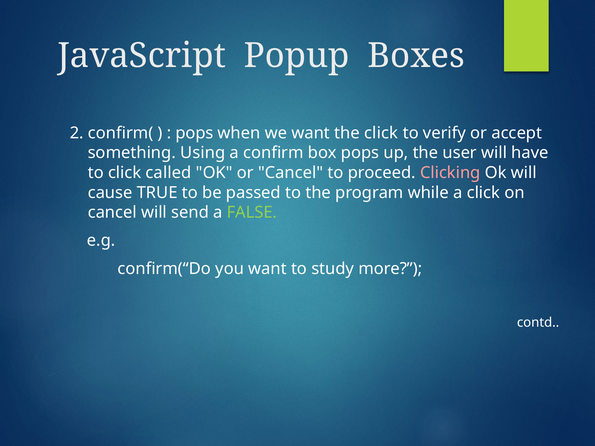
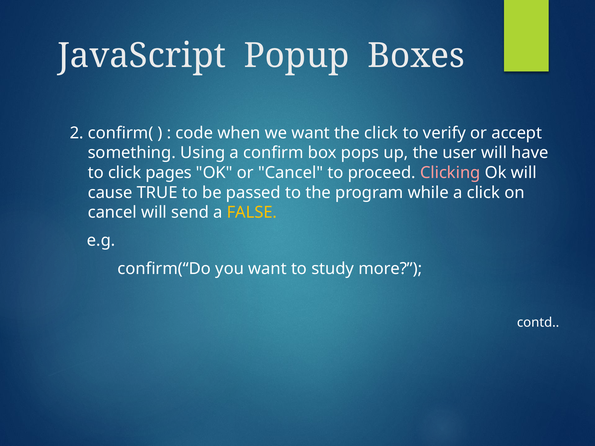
pops: pops -> code (194, 133)
called: called -> pages (169, 173)
FALSE colour: light green -> yellow (252, 213)
